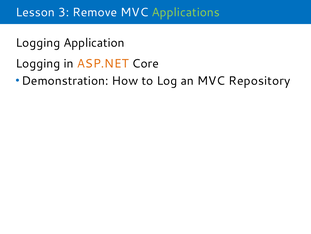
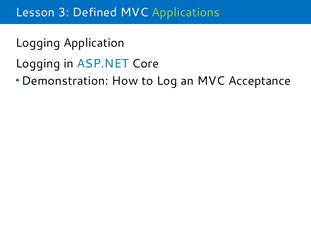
Remove: Remove -> Defined (95, 12)
ASP.NET colour: orange -> blue (103, 63)
Repository: Repository -> Acceptance (260, 81)
